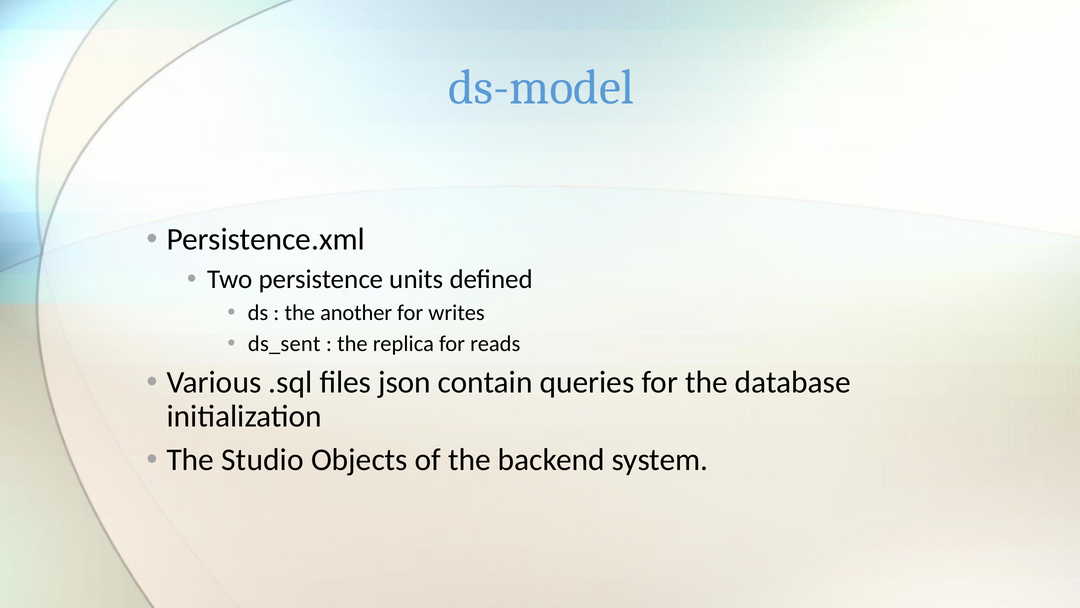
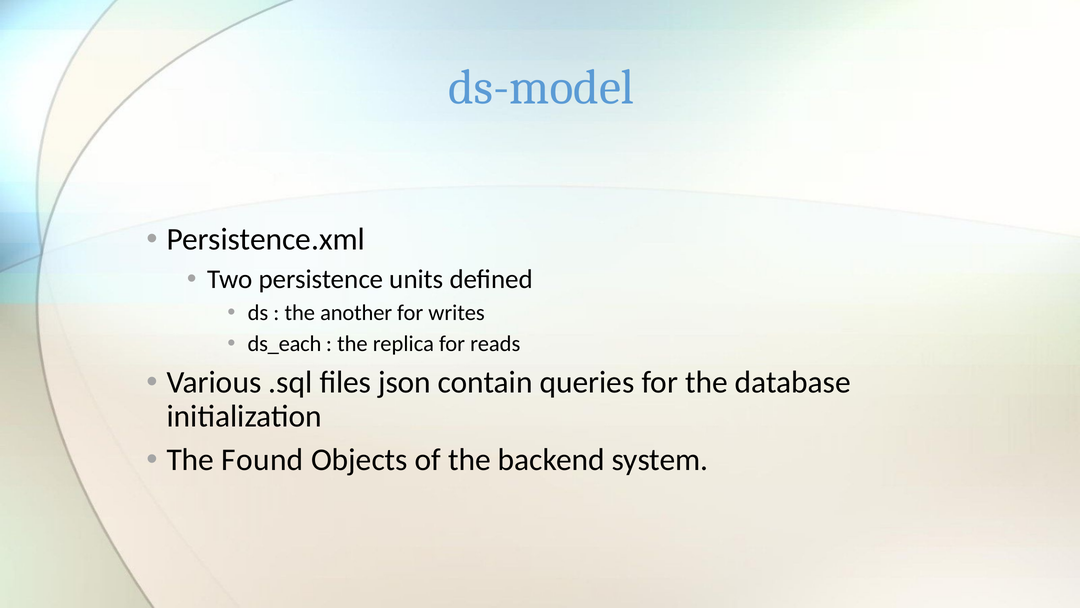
ds_sent: ds_sent -> ds_each (284, 344)
Studio: Studio -> Found (262, 460)
